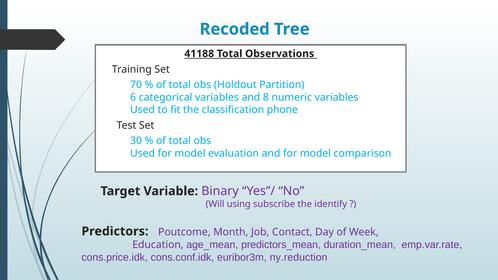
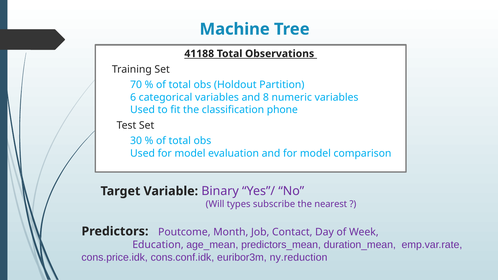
Recoded: Recoded -> Machine (235, 29)
using: using -> types (239, 204)
identify: identify -> nearest (331, 204)
